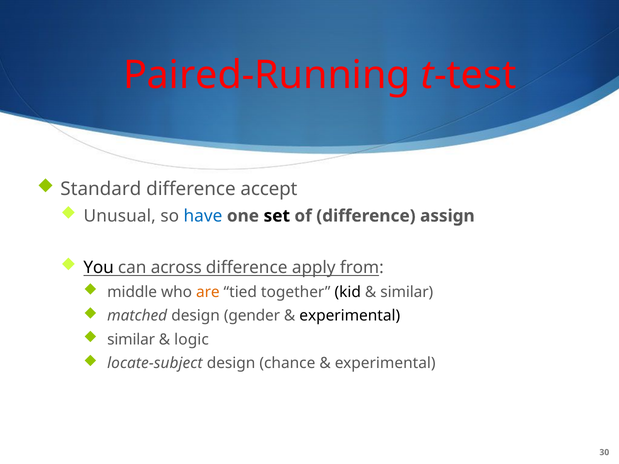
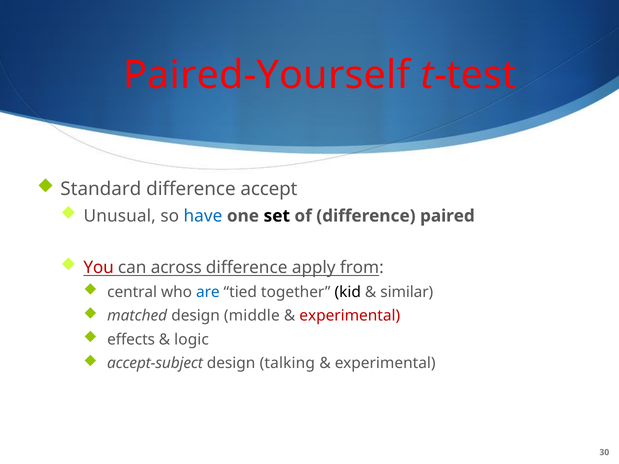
Paired-Running: Paired-Running -> Paired-Yourself (267, 75)
assign: assign -> paired (447, 216)
You colour: black -> red (99, 268)
middle: middle -> central (132, 292)
are colour: orange -> blue (208, 292)
gender: gender -> middle (252, 316)
experimental colour: black -> red (350, 316)
similar: similar -> effects (131, 340)
locate-subject: locate-subject -> accept-subject (155, 364)
chance: chance -> talking (287, 364)
